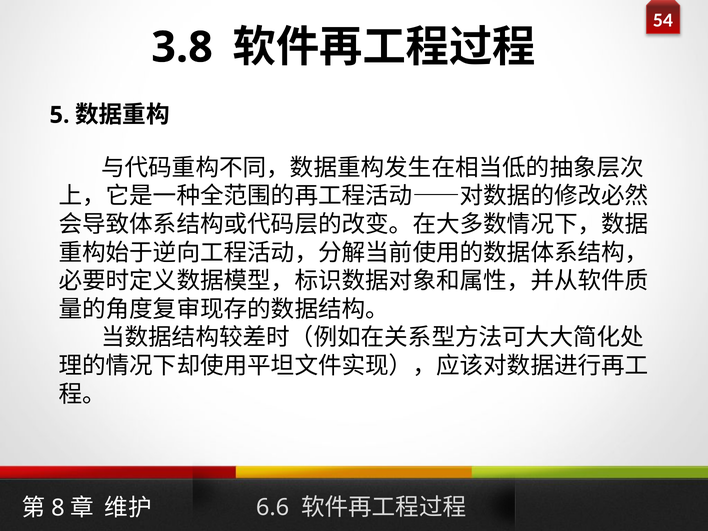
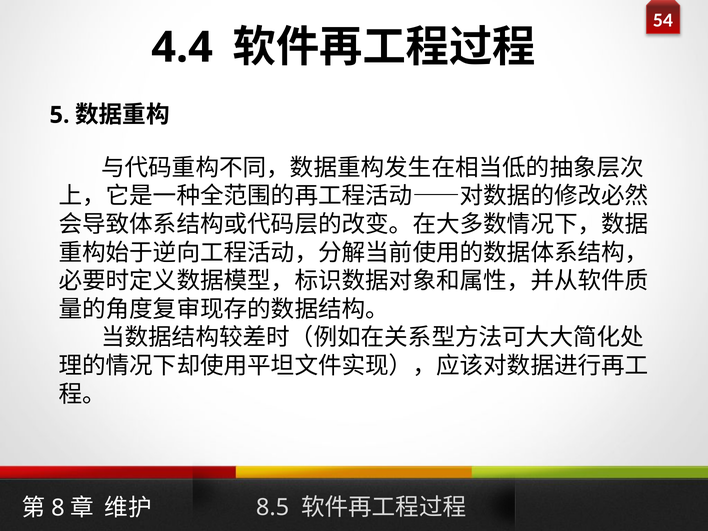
3.8: 3.8 -> 4.4 (182, 47)
6.6: 6.6 -> 8.5 (273, 507)
